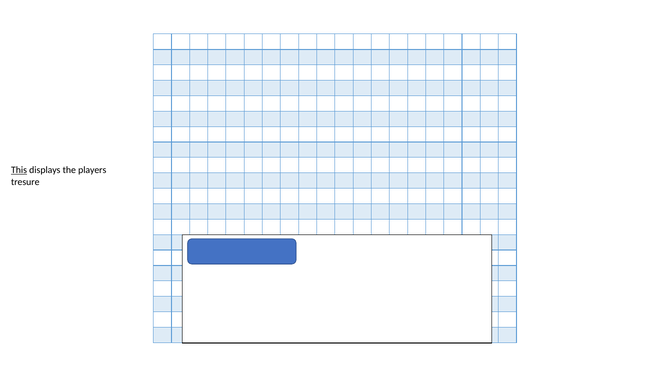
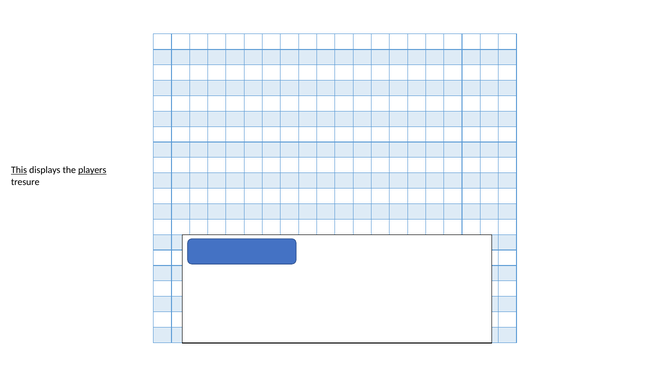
players underline: none -> present (92, 170)
